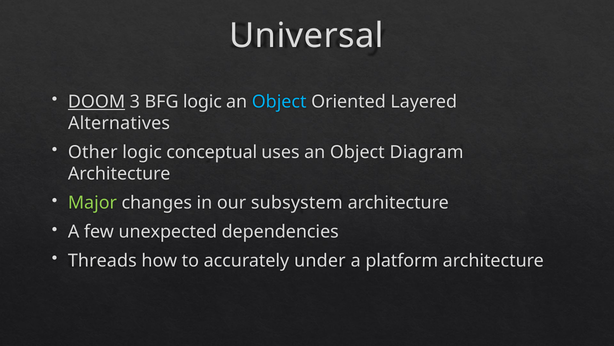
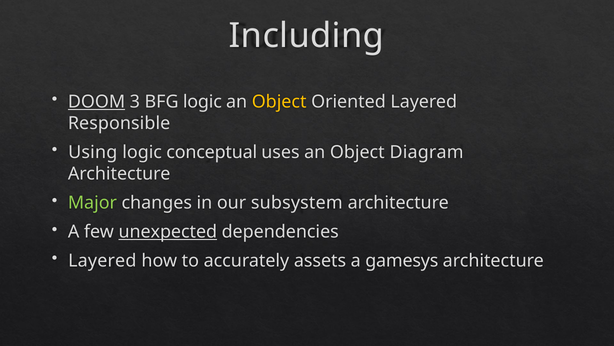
Universal: Universal -> Including (306, 36)
Object colour: light blue -> yellow (279, 102)
Alternatives: Alternatives -> Responsible (119, 123)
Other: Other -> Using (93, 152)
unexpected underline: none -> present (168, 231)
Threads: Threads -> Layered (102, 260)
under: under -> assets (320, 260)
platform: platform -> gamesys (402, 260)
